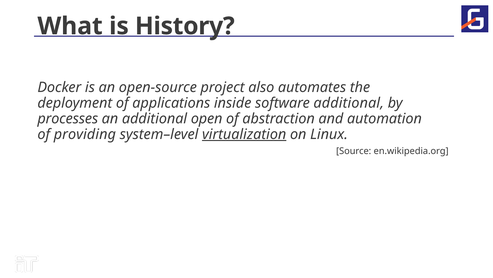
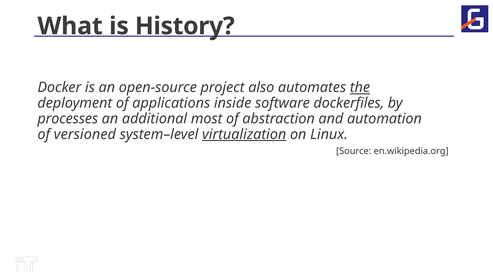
the underline: none -> present (360, 87)
software additional: additional -> dockerfiles (349, 103)
open: open -> most (207, 118)
providing: providing -> versioned (85, 134)
